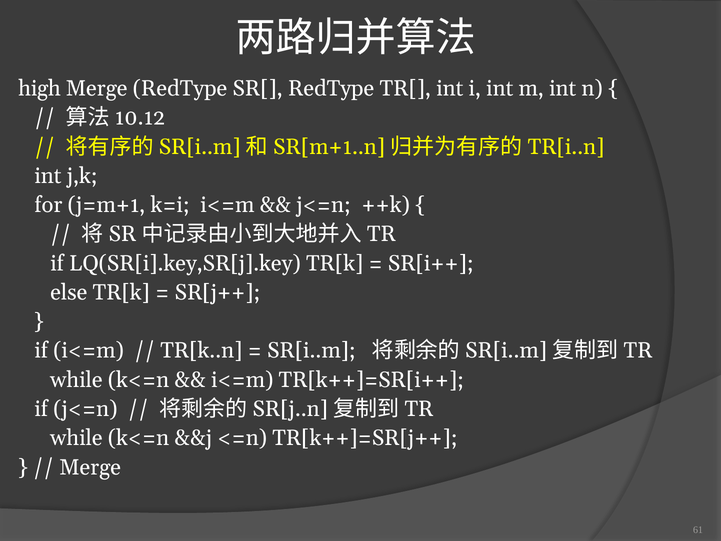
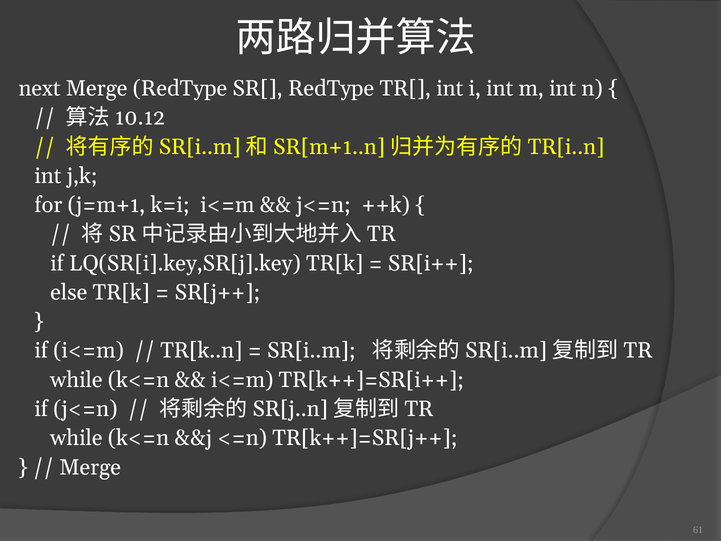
high: high -> next (40, 88)
